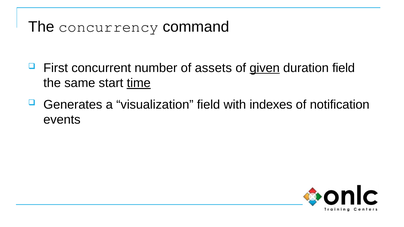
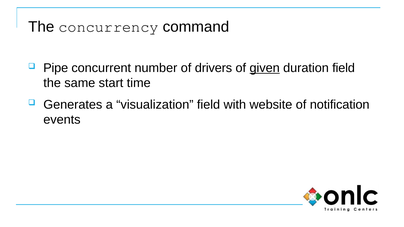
First: First -> Pipe (56, 68)
assets: assets -> drivers (213, 68)
time underline: present -> none (139, 83)
indexes: indexes -> website (271, 105)
